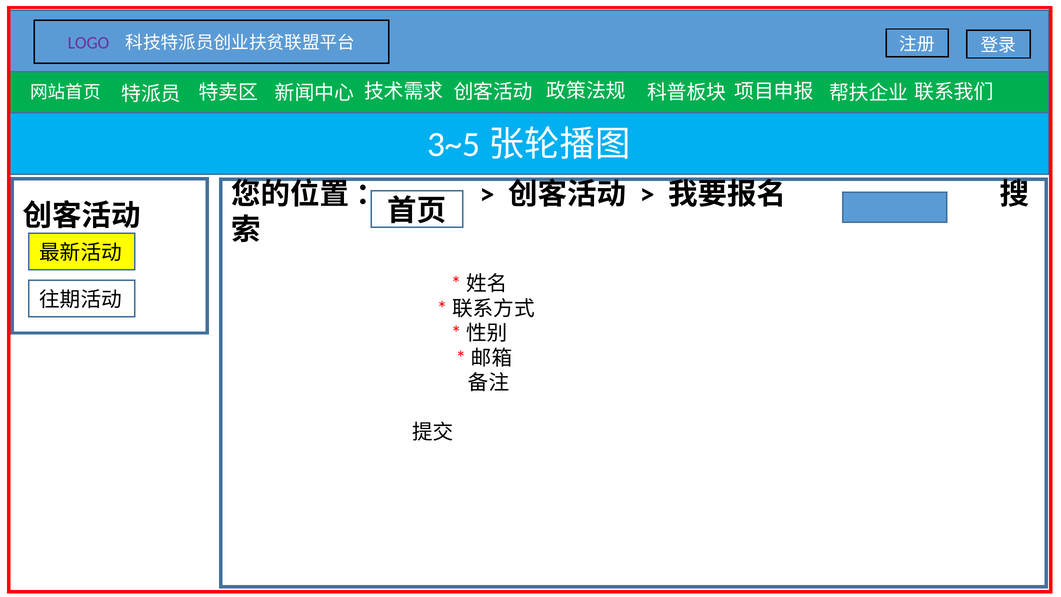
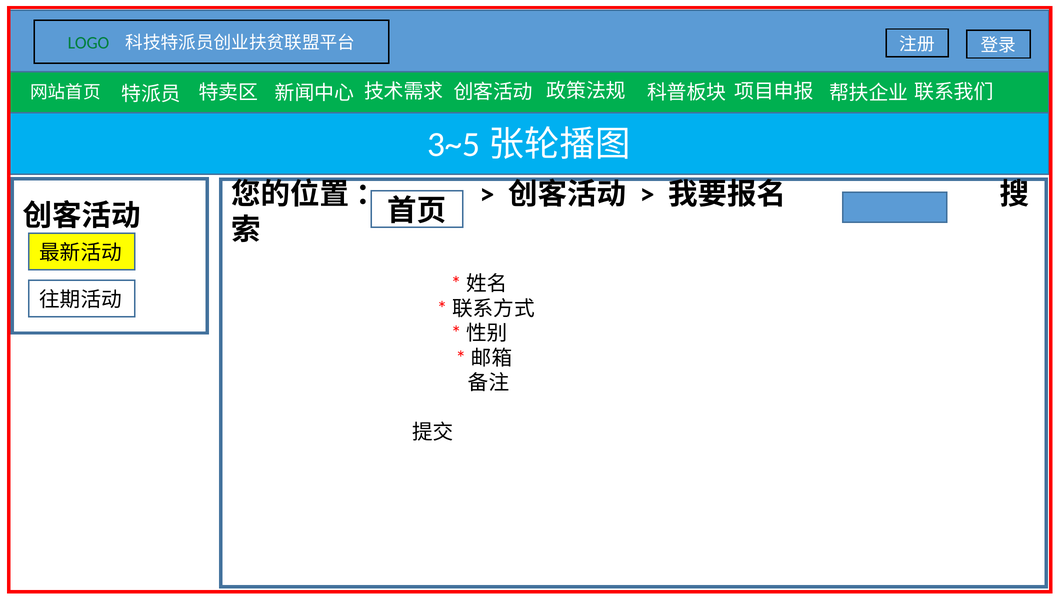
LOGO colour: purple -> green (88, 43)
